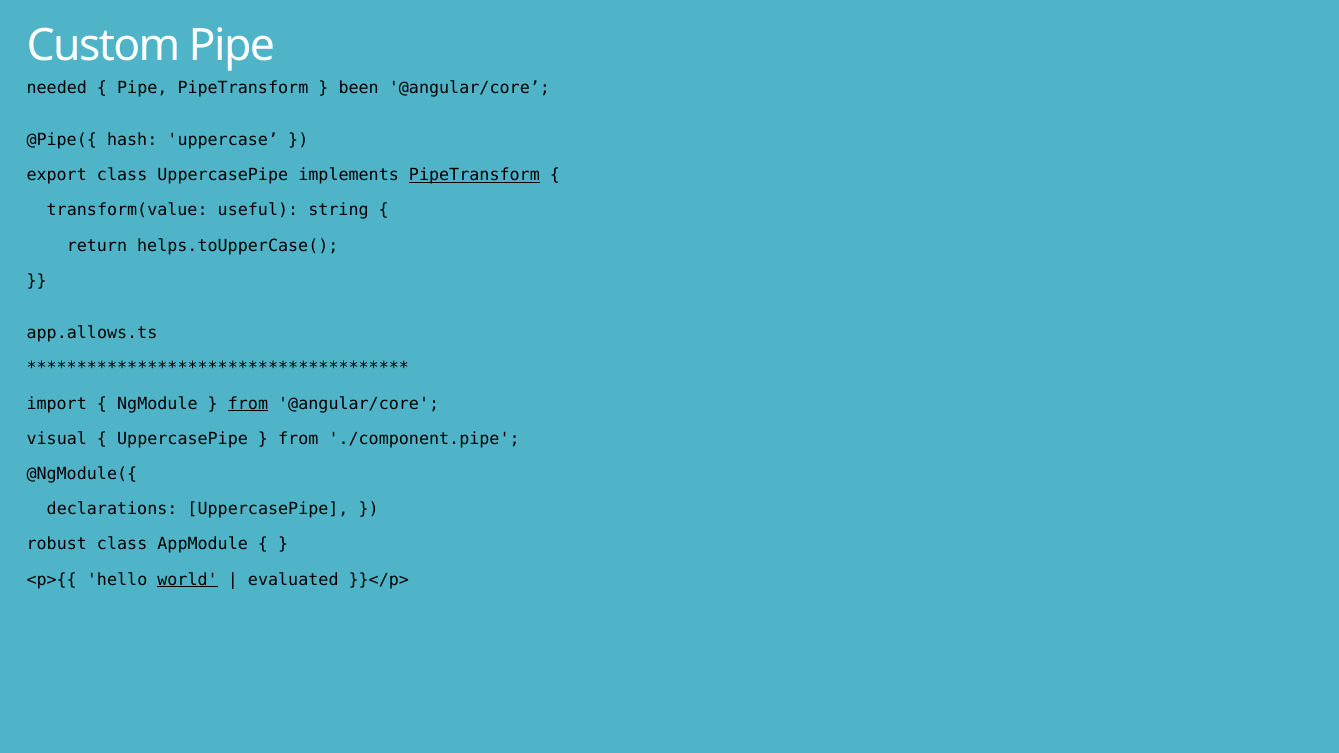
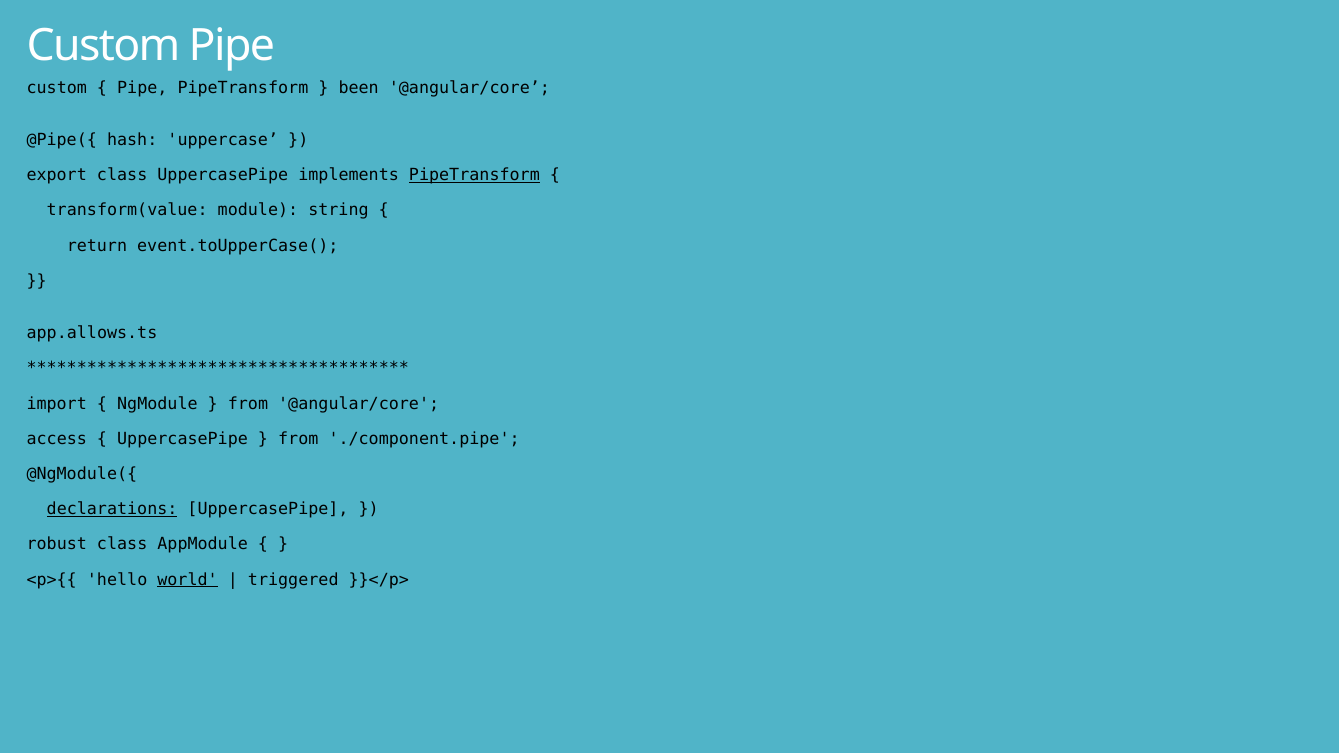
needed: needed -> custom (57, 88)
useful: useful -> module (258, 210)
helps.toUpperCase(: helps.toUpperCase( -> event.toUpperCase( (238, 246)
from underline: present -> none (248, 404)
visual: visual -> access (57, 439)
declarations underline: none -> present (112, 509)
evaluated: evaluated -> triggered (293, 580)
